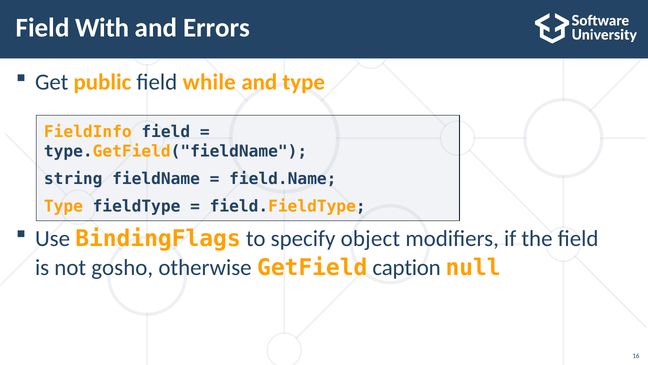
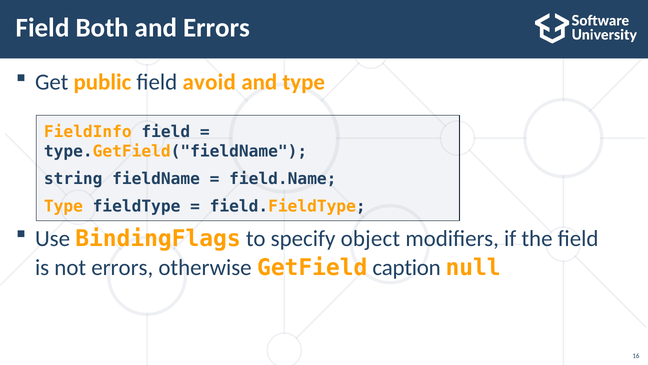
With: With -> Both (102, 28)
while: while -> avoid (209, 82)
not gosho: gosho -> errors (122, 267)
